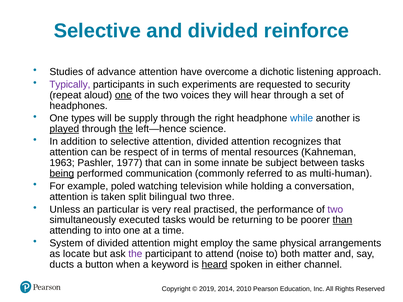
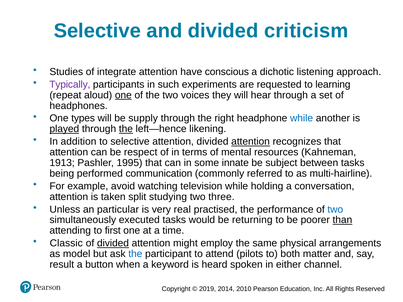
reinforce: reinforce -> criticism (306, 31)
advance: advance -> integrate (117, 72)
overcome: overcome -> conscious (227, 72)
security: security -> learning (333, 85)
science: science -> likening (208, 129)
attention underline: none -> present (251, 142)
1963: 1963 -> 1913 (62, 163)
1977: 1977 -> 1995 (129, 163)
being underline: present -> none (62, 174)
multi-human: multi-human -> multi-hairline (341, 174)
poled: poled -> avoid (123, 186)
bilingual: bilingual -> studying (168, 197)
two colour: purple -> blue (335, 210)
into: into -> first (113, 231)
System: System -> Classic (66, 243)
divided underline: none -> present (113, 243)
locate: locate -> model (77, 254)
the colour: purple -> blue (135, 254)
noise: noise -> pilots (250, 254)
ducts: ducts -> result (62, 265)
heard underline: present -> none (215, 265)
